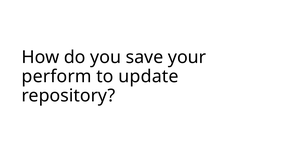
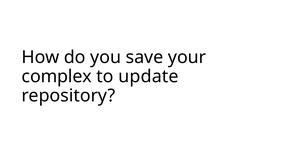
perform: perform -> complex (57, 77)
